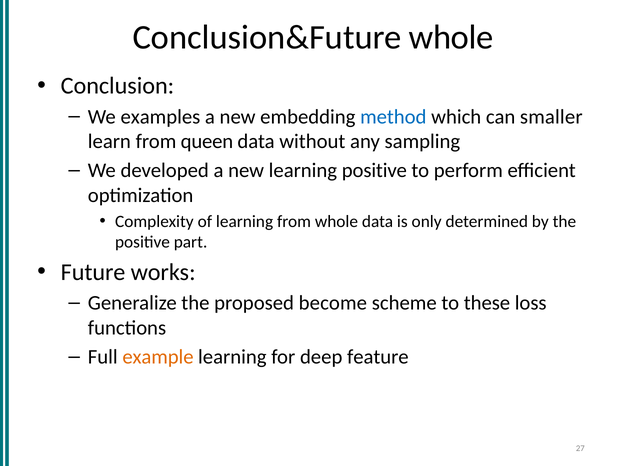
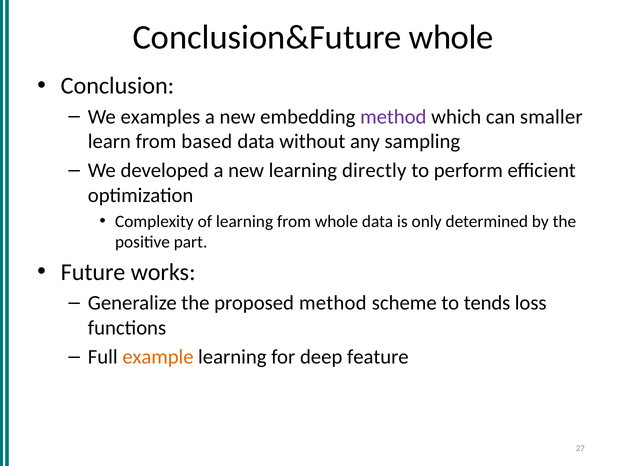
method colour: blue -> purple (393, 117)
queen: queen -> based (207, 142)
learning positive: positive -> directly (374, 171)
proposed become: become -> method (333, 303)
these: these -> tends (487, 303)
